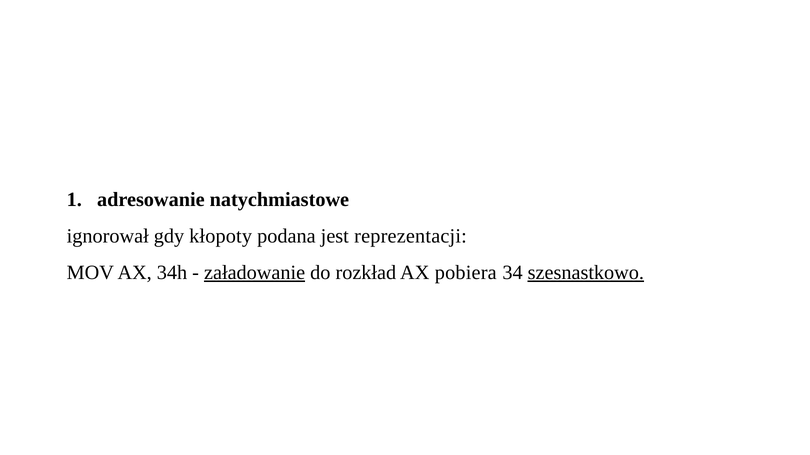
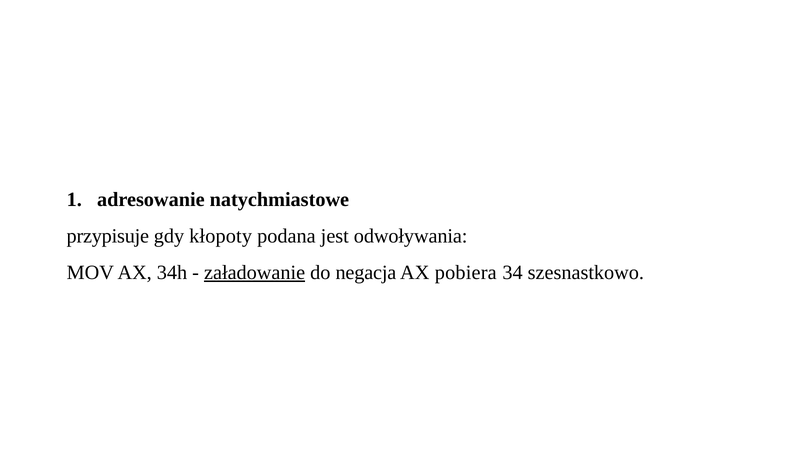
ignorował: ignorował -> przypisuje (108, 237)
reprezentacji: reprezentacji -> odwoływania (411, 237)
rozkład: rozkład -> negacja (366, 273)
szesnastkowo underline: present -> none (586, 273)
